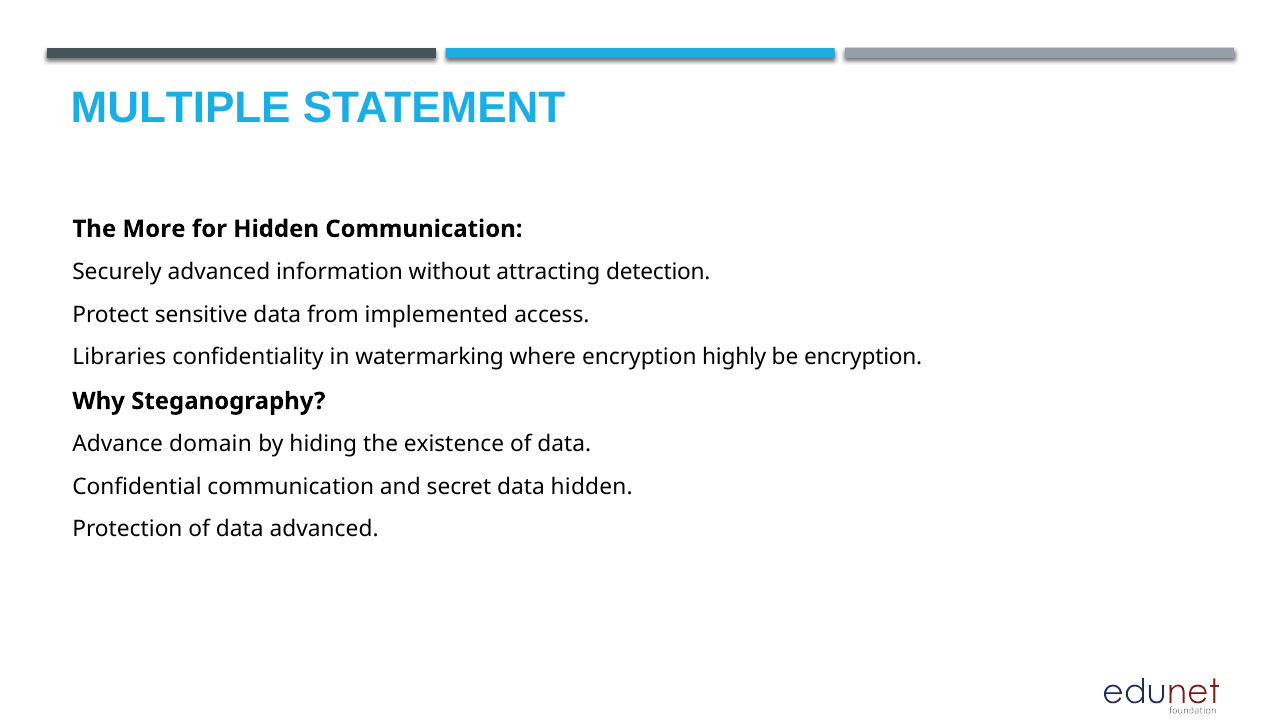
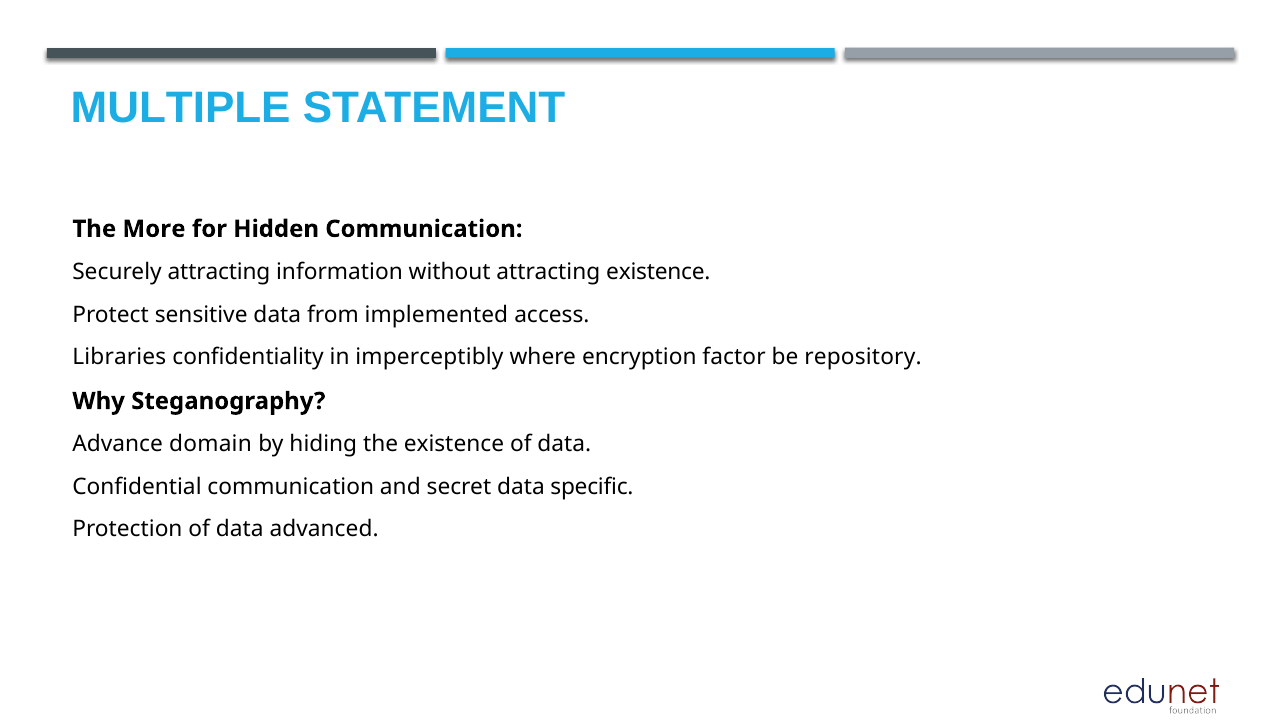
Securely advanced: advanced -> attracting (219, 272)
attracting detection: detection -> existence (658, 272)
watermarking: watermarking -> imperceptibly (429, 357)
highly: highly -> factor (734, 357)
be encryption: encryption -> repository (863, 357)
data hidden: hidden -> specific (592, 487)
